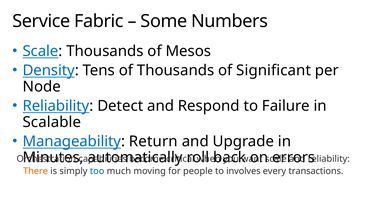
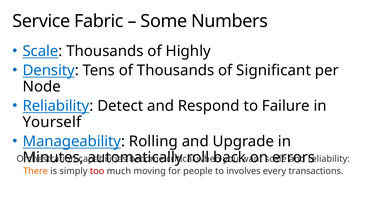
Mesos: Mesos -> Highly (188, 51)
Scalable: Scalable -> Yourself (52, 122)
Return: Return -> Rolling (153, 141)
too colour: blue -> red (97, 171)
